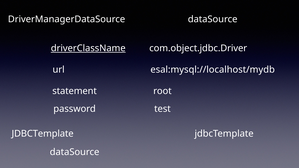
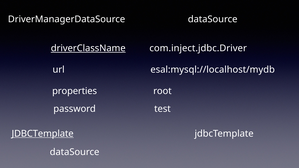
com.object.jdbc.Driver: com.object.jdbc.Driver -> com.inject.jdbc.Driver (198, 48)
statement: statement -> properties (75, 91)
JDBCTemplate underline: none -> present (43, 134)
